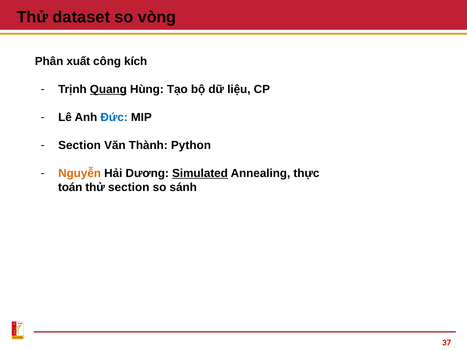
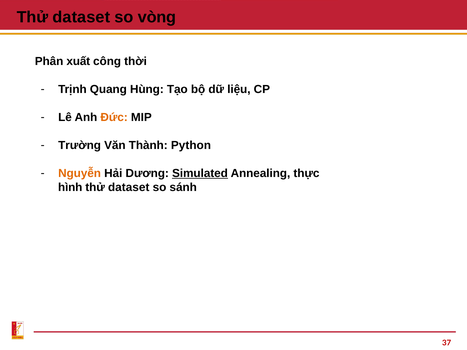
kích: kích -> thời (136, 62)
Quang underline: present -> none (108, 90)
Đức colour: blue -> orange (114, 118)
Section: Section -> Trường (80, 146)
toán: toán -> hình (70, 188)
section: section -> dataset (129, 188)
